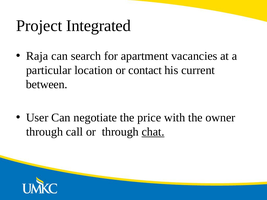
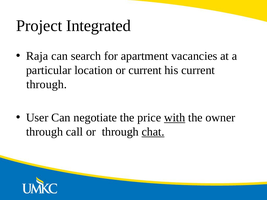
or contact: contact -> current (145, 70)
between: between -> through (47, 84)
with underline: none -> present (175, 118)
